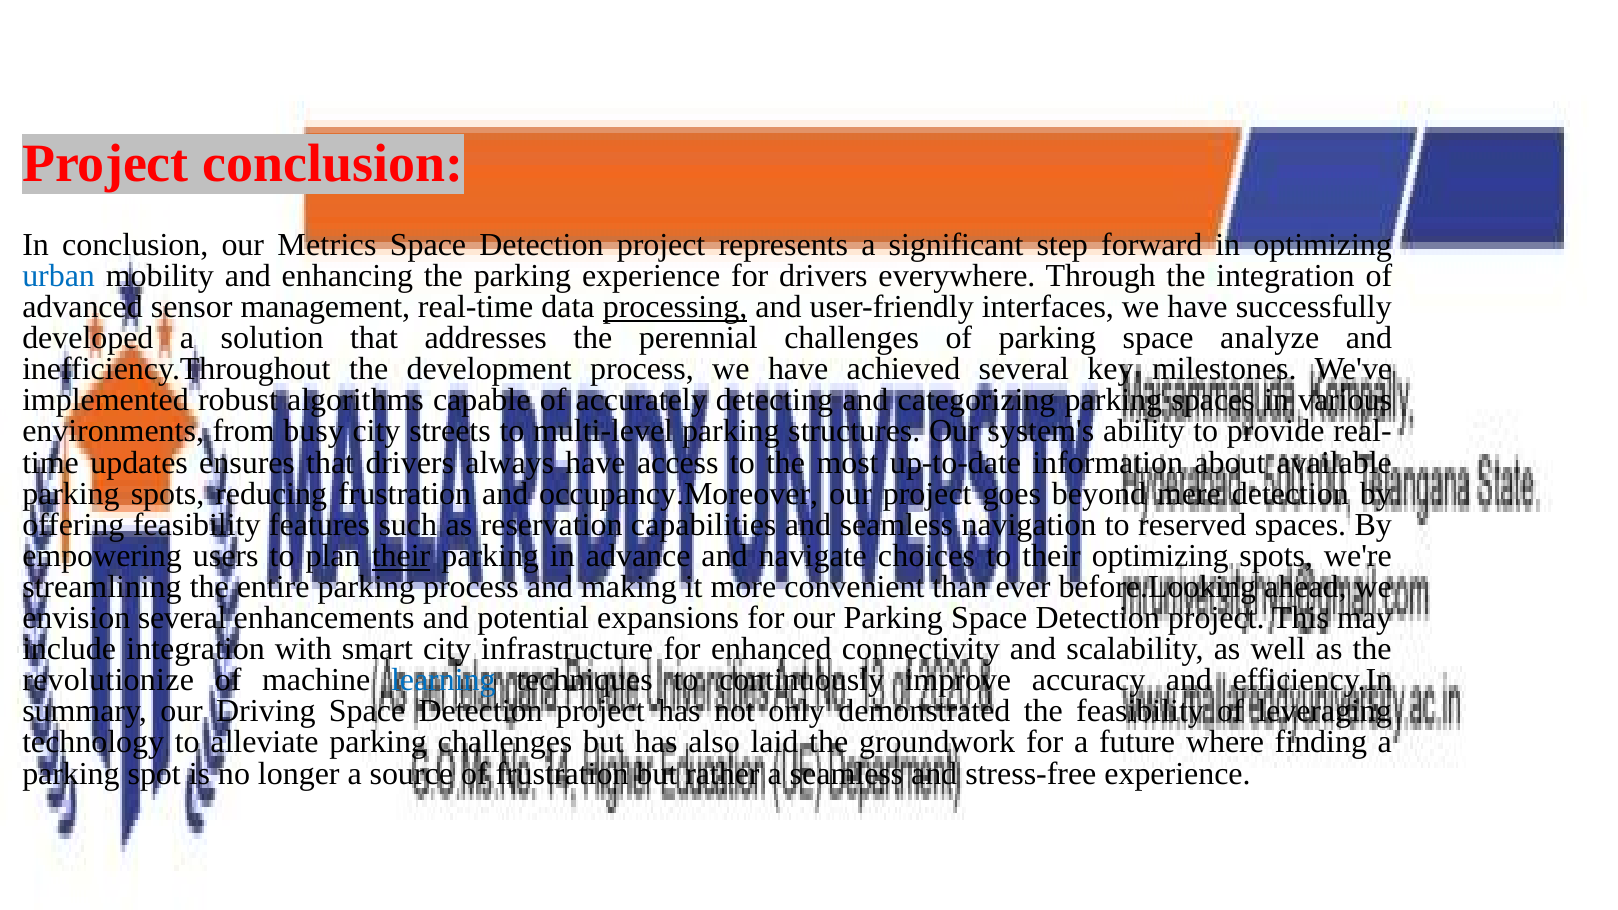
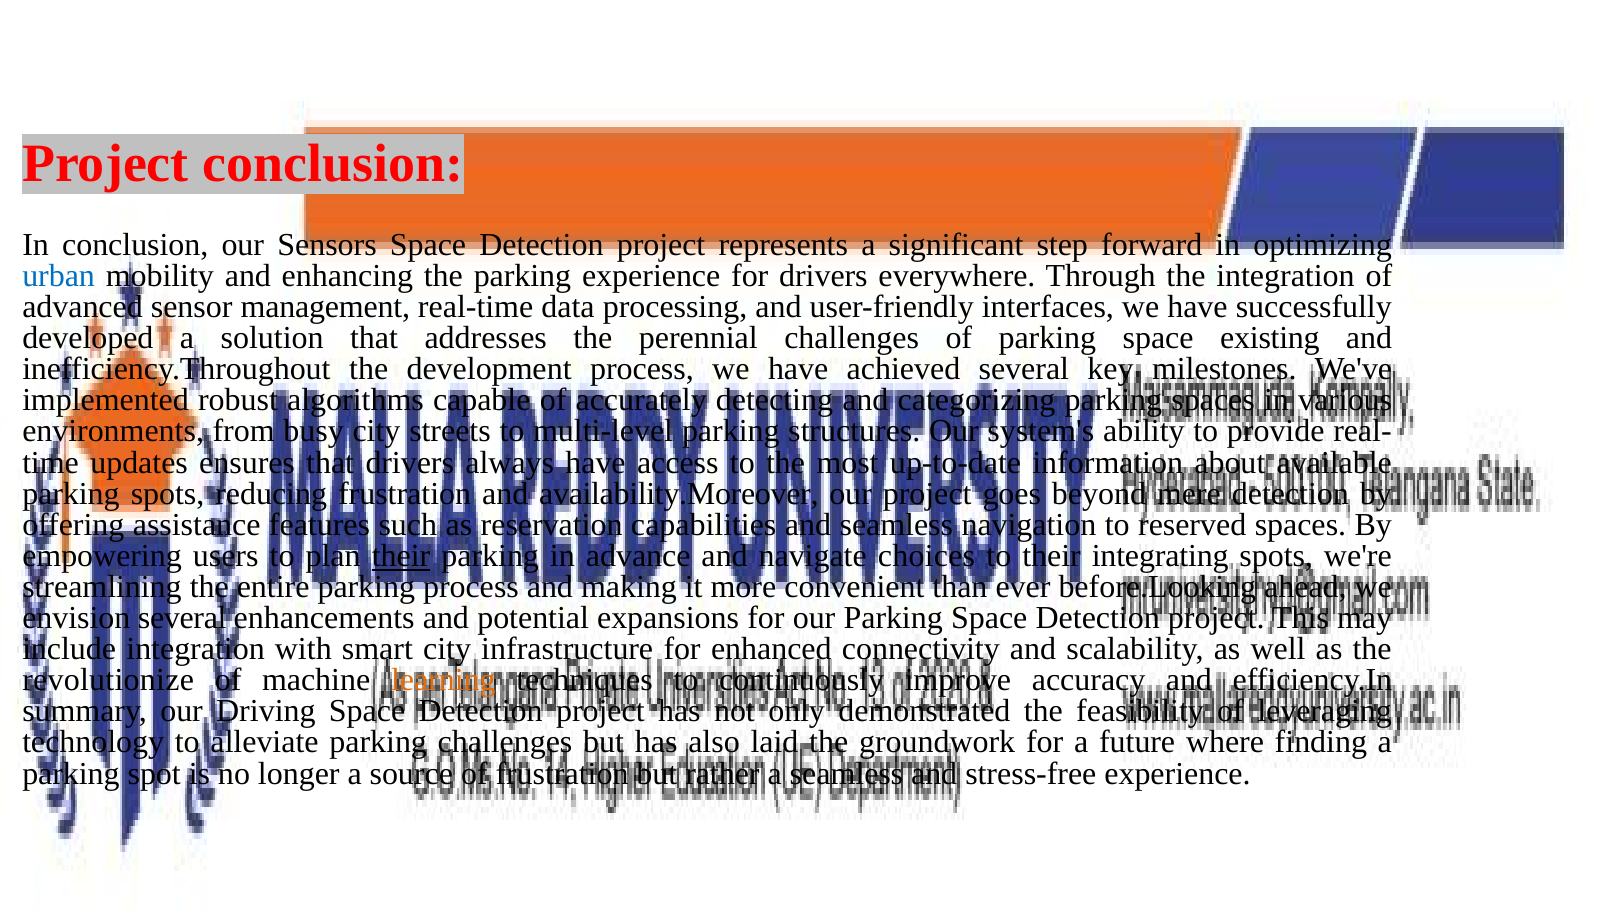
Metrics: Metrics -> Sensors (327, 245)
processing underline: present -> none (675, 307)
analyze: analyze -> existing (1270, 338)
occupancy.Moreover: occupancy.Moreover -> availability.Moreover (679, 494)
offering feasibility: feasibility -> assistance (197, 525)
their optimizing: optimizing -> integrating (1160, 556)
learning colour: blue -> orange (443, 680)
